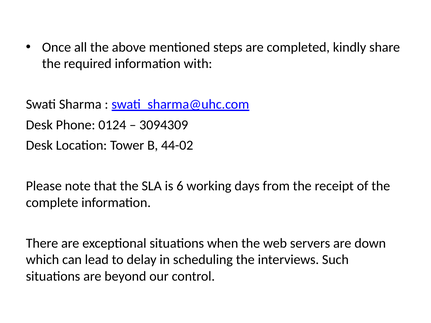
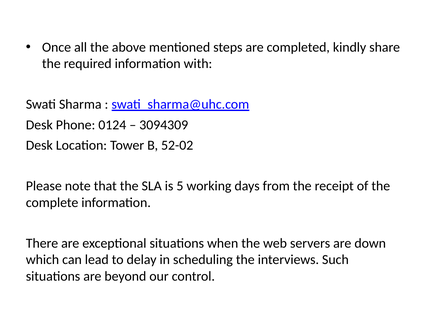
44-02: 44-02 -> 52-02 (177, 146)
6: 6 -> 5 (180, 186)
